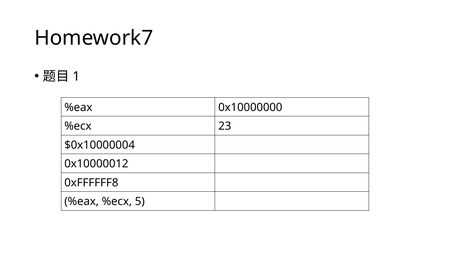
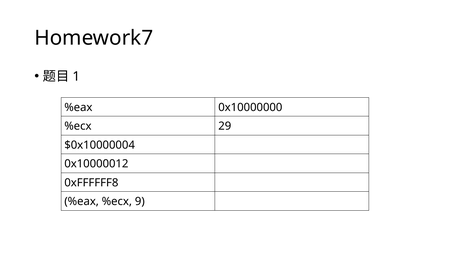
23: 23 -> 29 (225, 126)
5: 5 -> 9 (140, 202)
